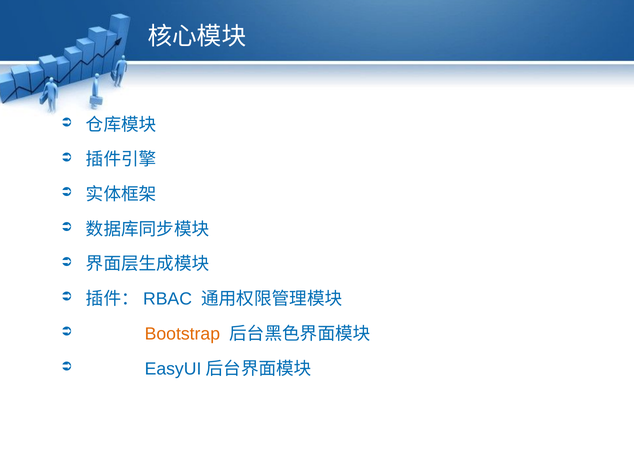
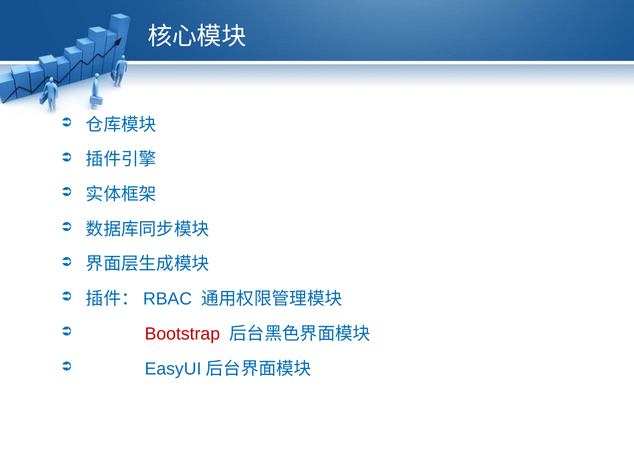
Bootstrap colour: orange -> red (182, 334)
